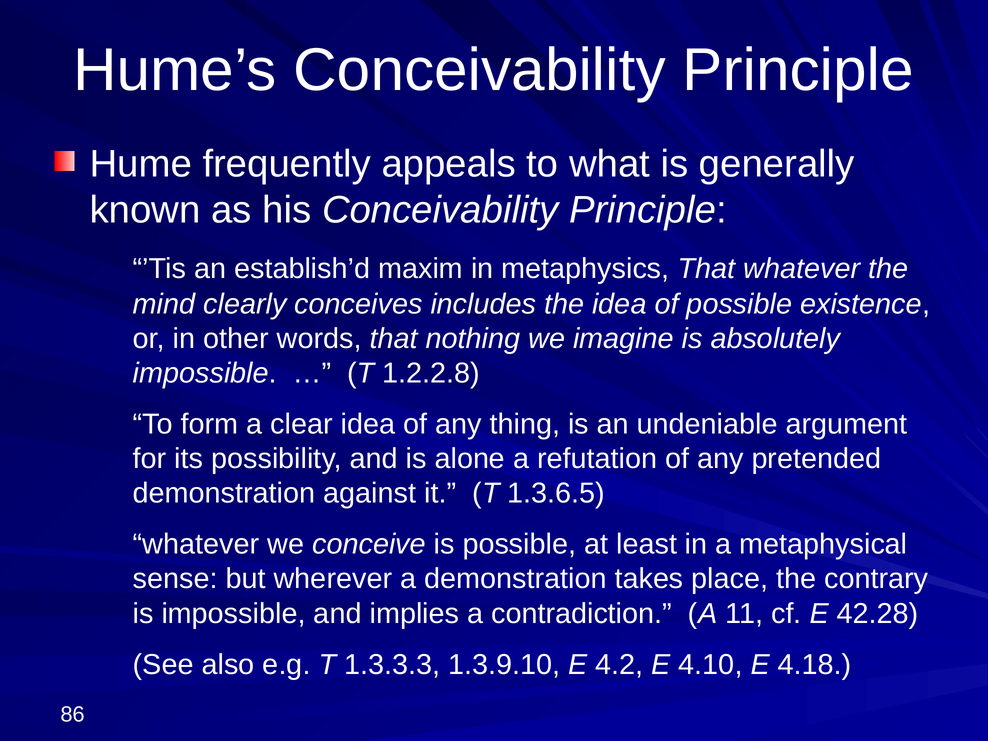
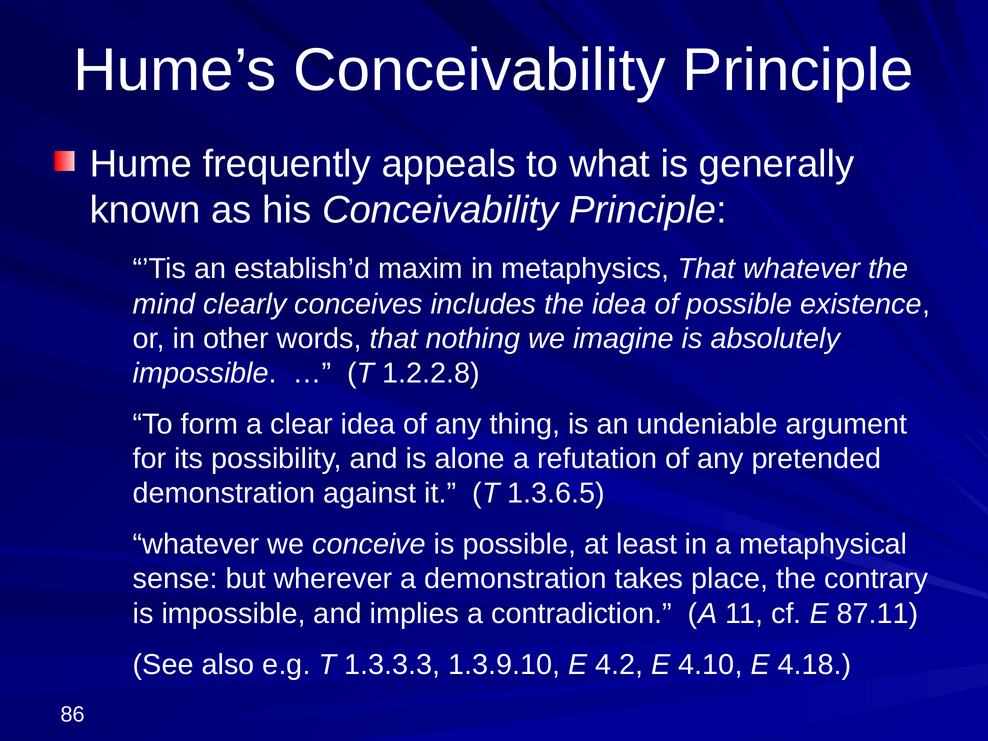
42.28: 42.28 -> 87.11 (877, 614)
